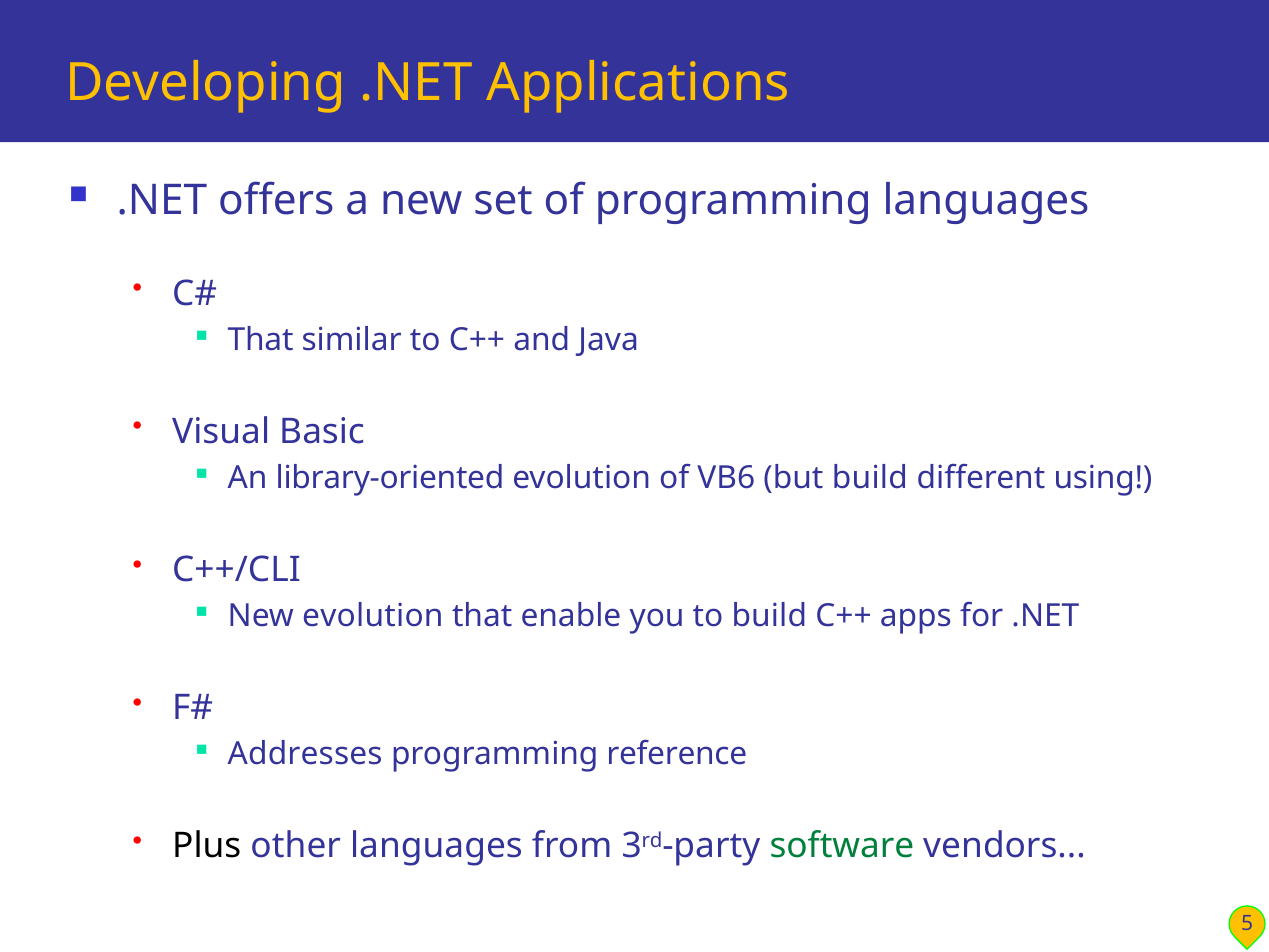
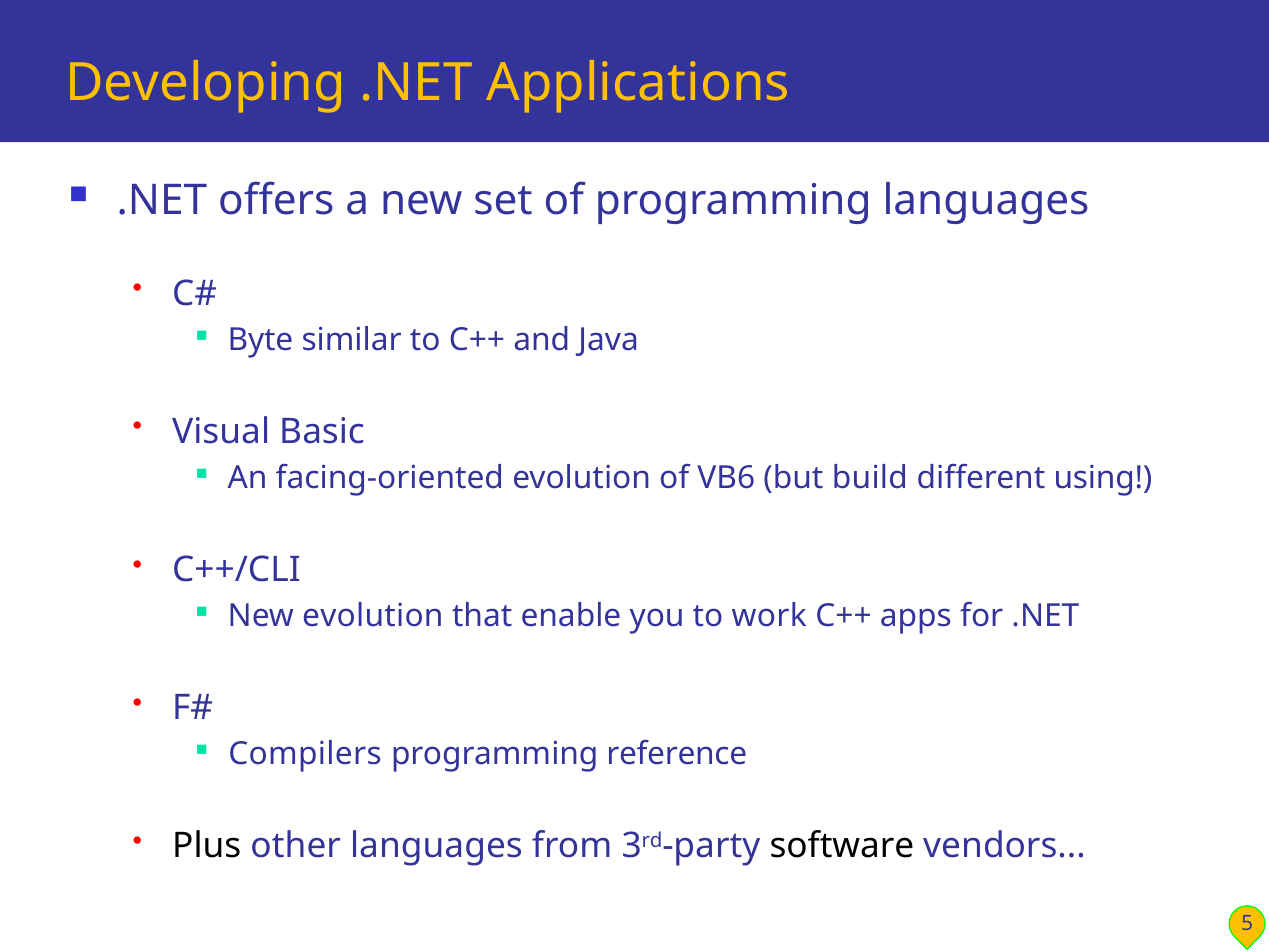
That: That -> Byte (261, 340)
library-oriented: library-oriented -> facing-oriented (390, 478)
to build: build -> work (769, 616)
Addresses: Addresses -> Compilers (305, 754)
software colour: green -> black (842, 846)
